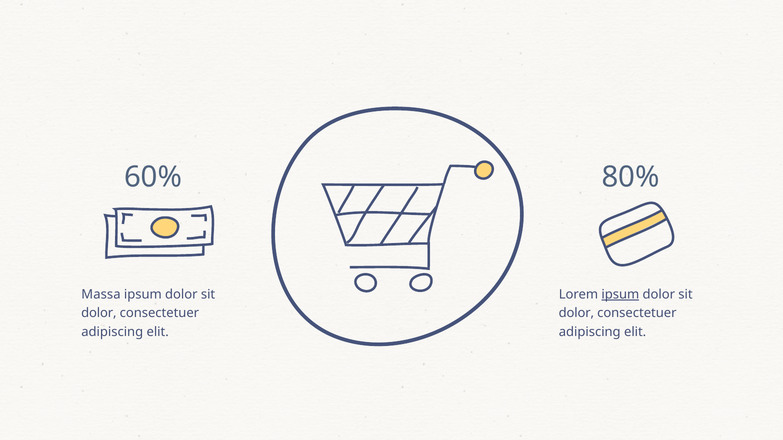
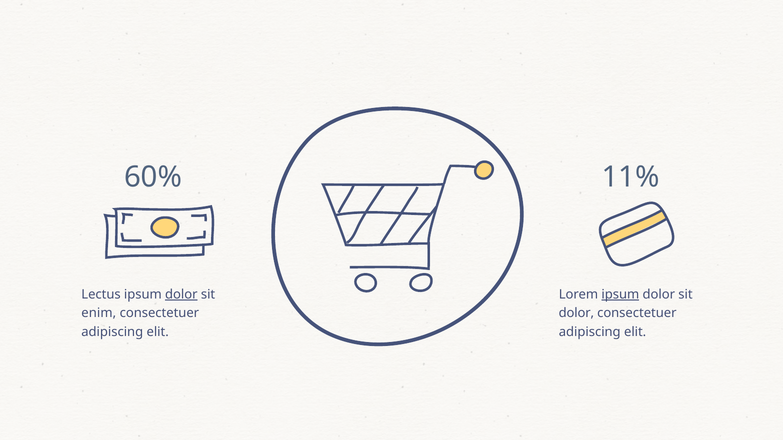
80%: 80% -> 11% (631, 177)
Massa: Massa -> Lectus (101, 295)
dolor underline: none -> present (181, 295)
dolor: dolor -> enim (99, 313)
